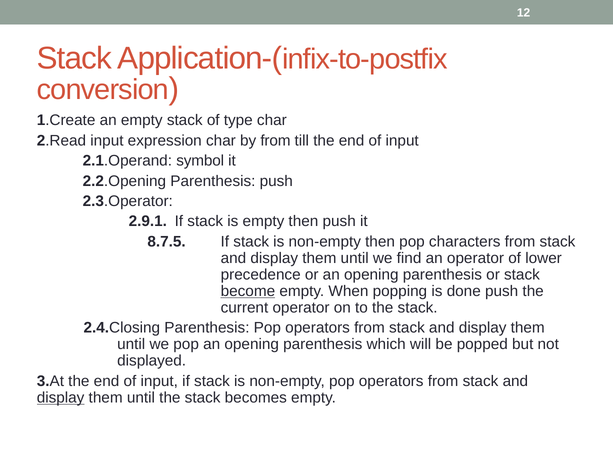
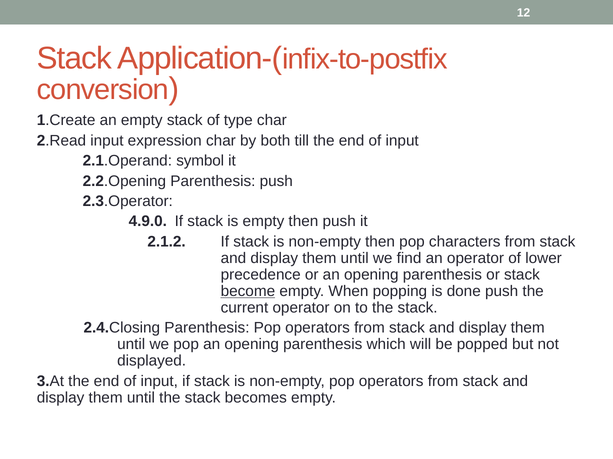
by from: from -> both (275, 141)
2.9.1: 2.9.1 -> 4.9.0 (148, 222)
8.7.5: 8.7.5 -> 2.1.2 (167, 242)
display underline: present -> none (61, 398)
